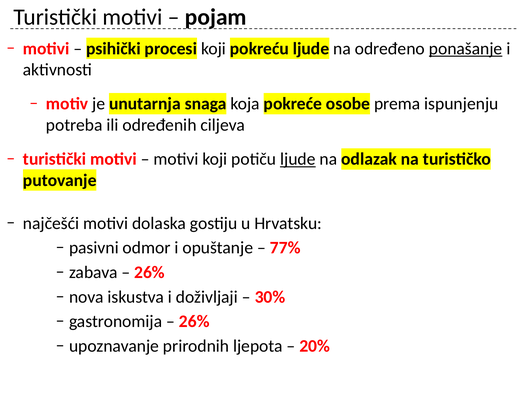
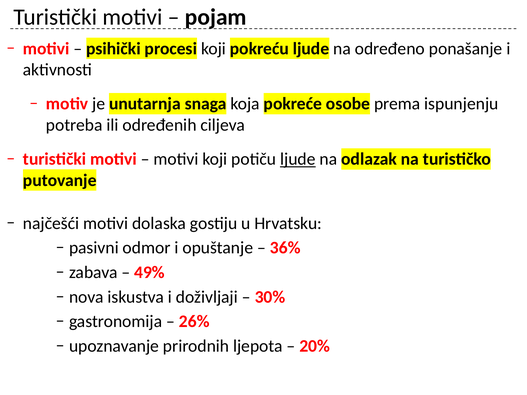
ponašanje underline: present -> none (466, 49)
77%: 77% -> 36% (285, 248)
26%: 26% -> 49% (150, 273)
